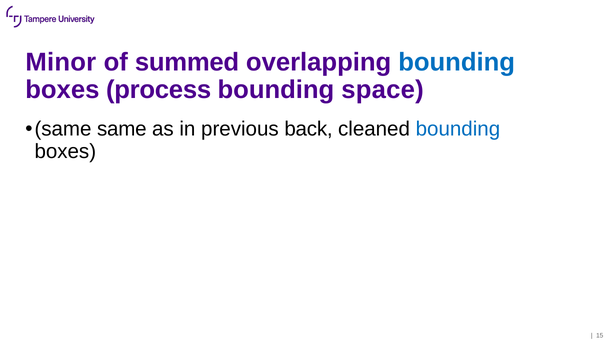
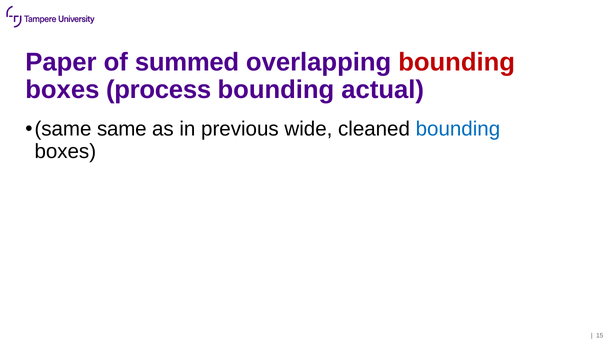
Minor: Minor -> Paper (61, 62)
bounding colour: blue -> red (457, 62)
space: space -> actual (383, 90)
back: back -> wide (308, 129)
